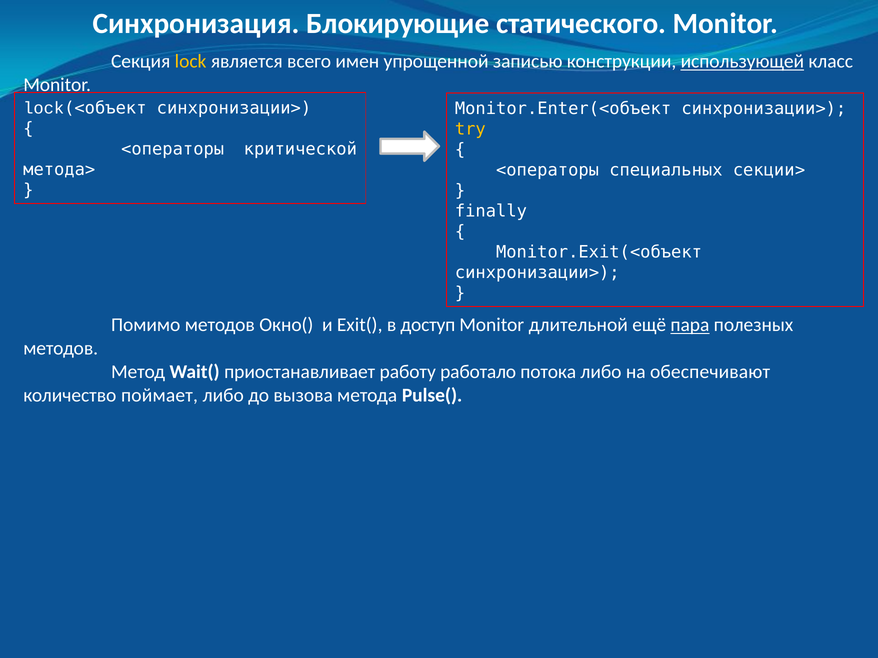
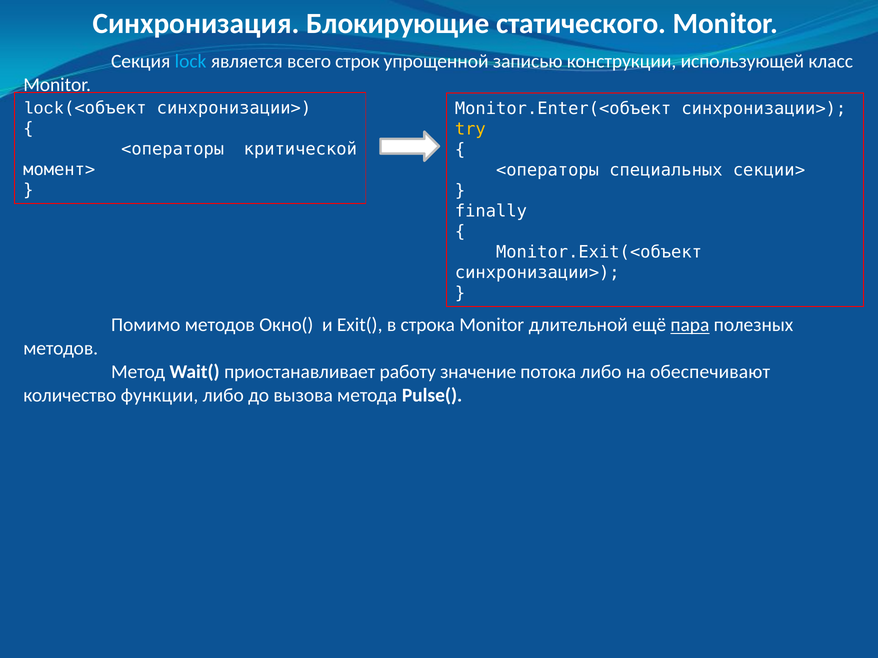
lock colour: yellow -> light blue (191, 62)
имен: имен -> строк (357, 62)
использующей underline: present -> none (742, 62)
метода>: метода> -> момент> (59, 170)
доступ: доступ -> строка (428, 325)
работало: работало -> значение (478, 372)
поймает: поймает -> функции (160, 395)
